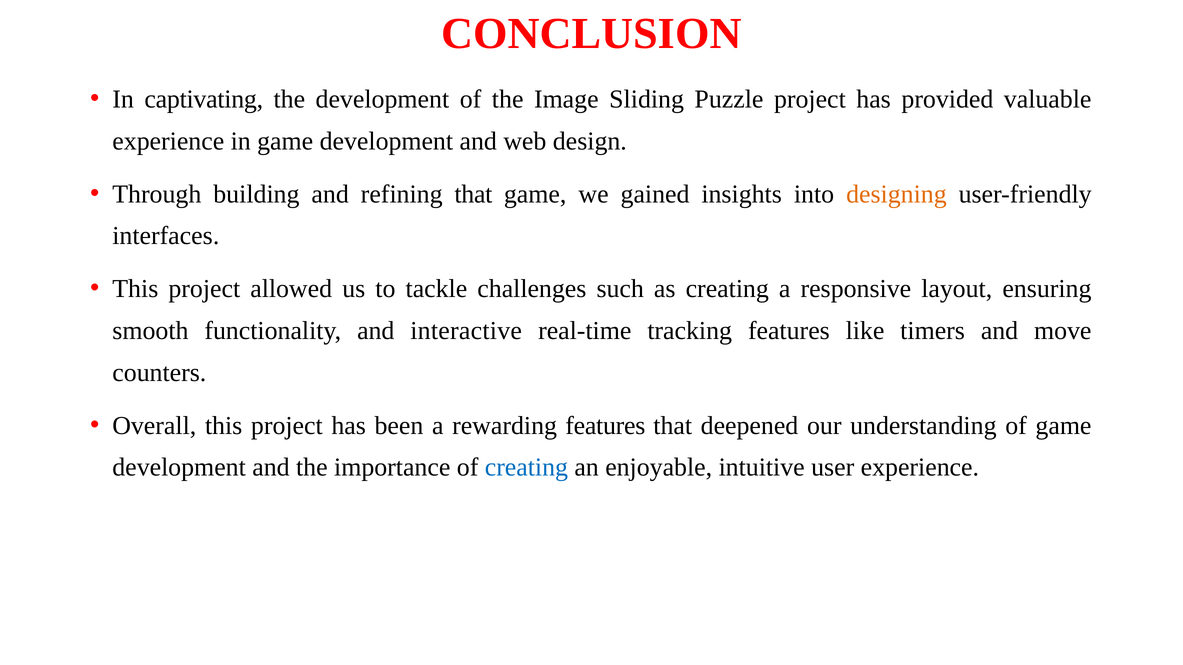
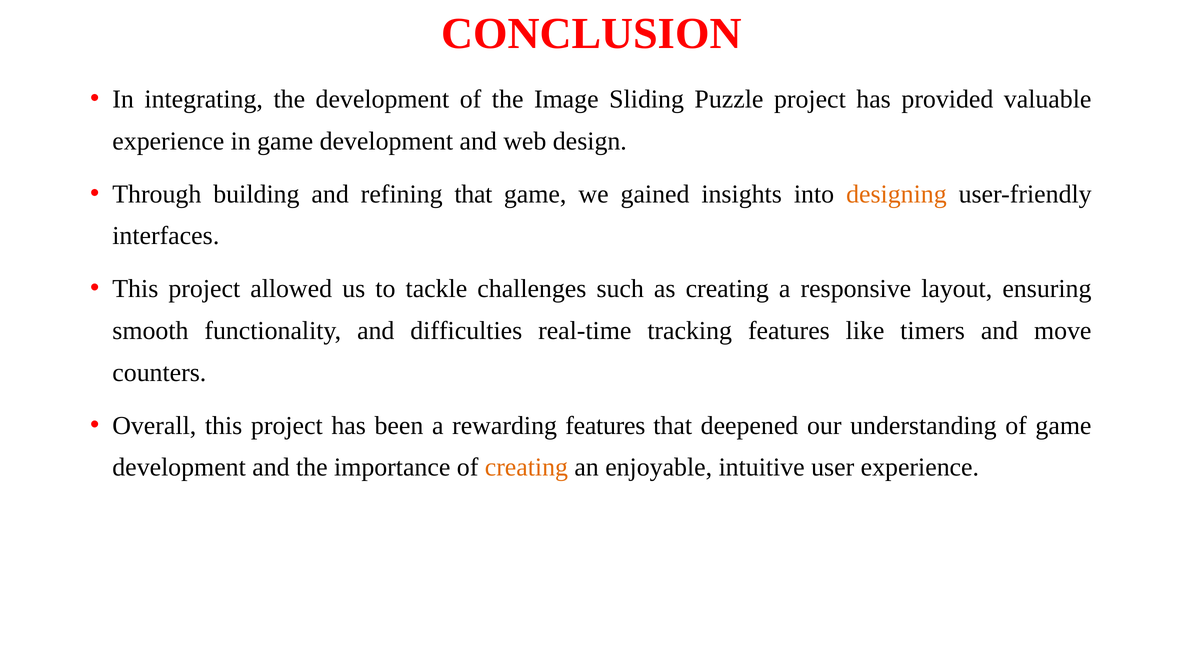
captivating: captivating -> integrating (204, 99)
interactive: interactive -> difficulties (466, 331)
creating colour: blue -> orange (526, 468)
